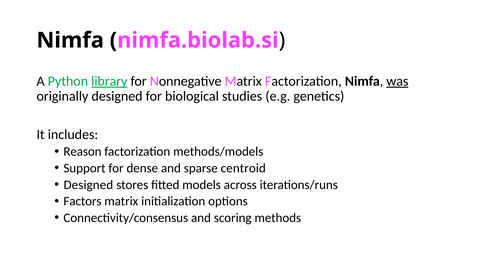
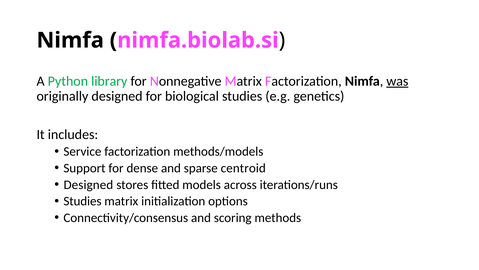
library underline: present -> none (109, 81)
Reason: Reason -> Service (82, 151)
Factors: Factors -> Studies (82, 201)
